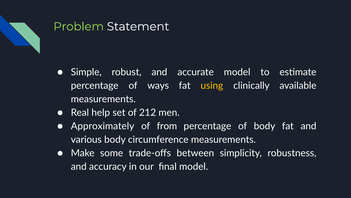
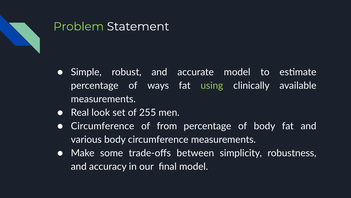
using colour: yellow -> light green (212, 85)
help: help -> look (101, 112)
212: 212 -> 255 (148, 112)
Approximately: Approximately -> Circumference (103, 126)
